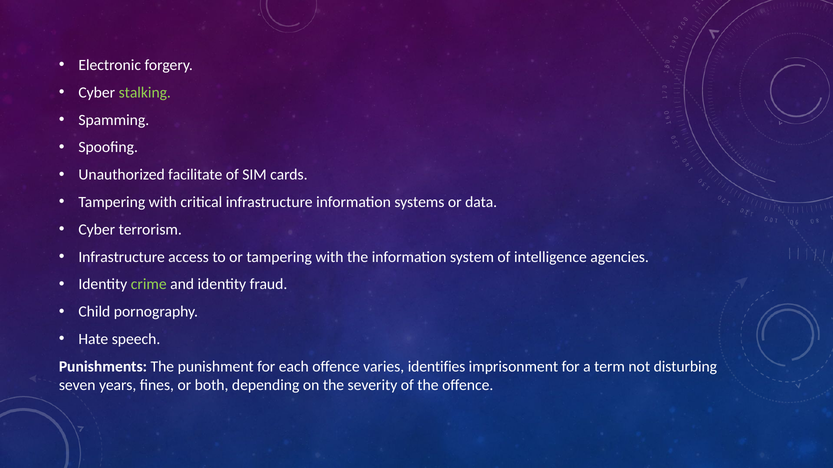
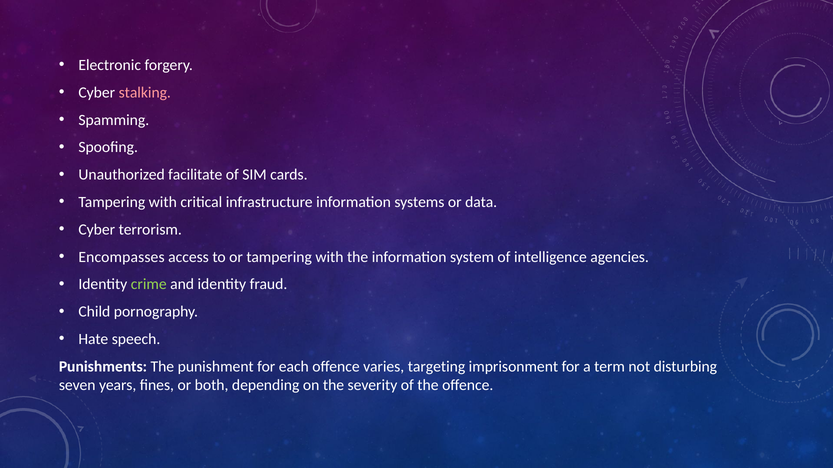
stalking colour: light green -> pink (145, 93)
Infrastructure: Infrastructure -> Encompasses (122, 257)
identifies: identifies -> targeting (436, 367)
